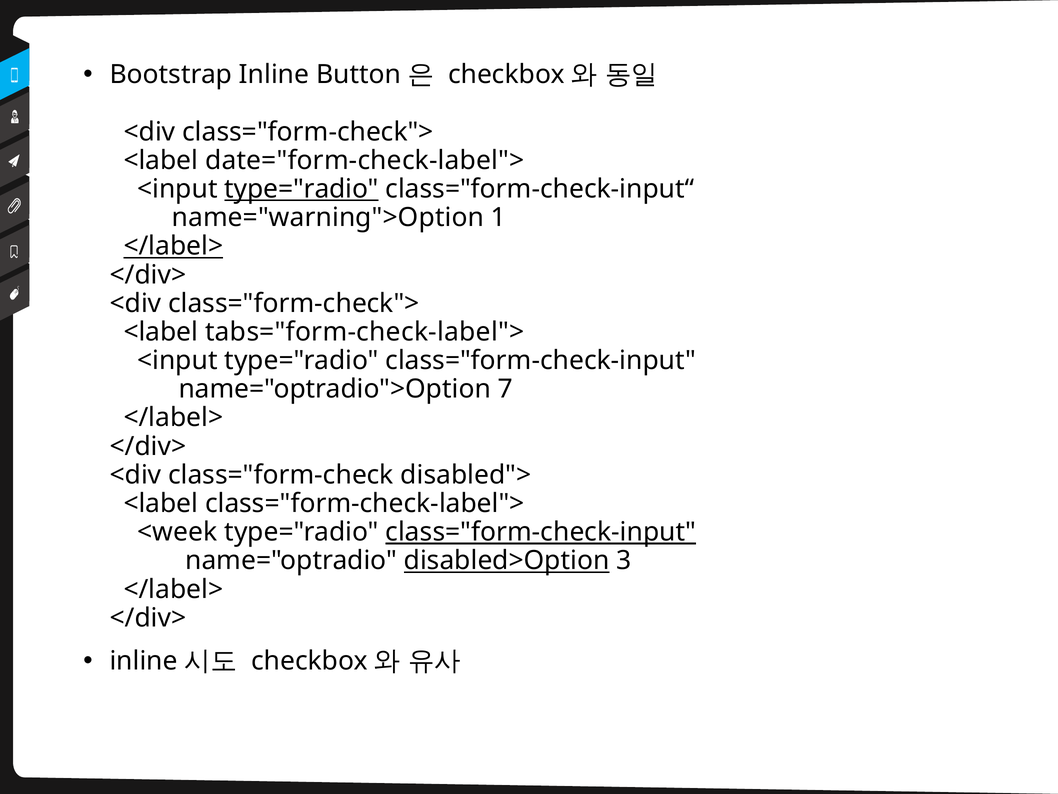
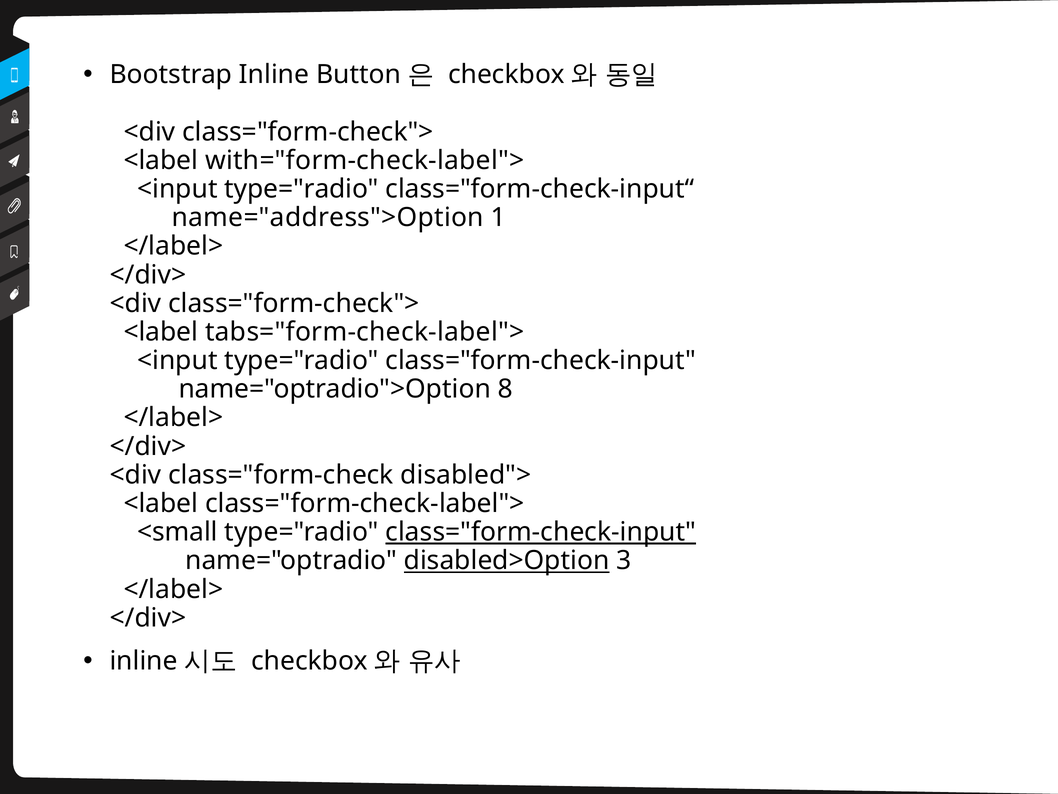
date="form-check-label">: date="form-check-label"> -> with="form-check-label"> (365, 160)
type="radio underline: present -> none (302, 189)
name="warning">Option: name="warning">Option -> name="address">Option (328, 217)
</label> underline: present -> none (173, 246)
7: 7 -> 8 (505, 389)
<week: <week -> <small (177, 532)
